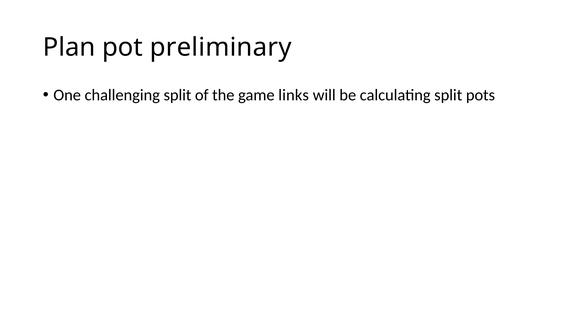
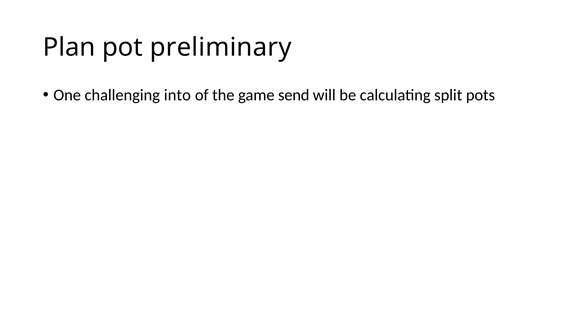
challenging split: split -> into (177, 95)
links: links -> send (294, 95)
